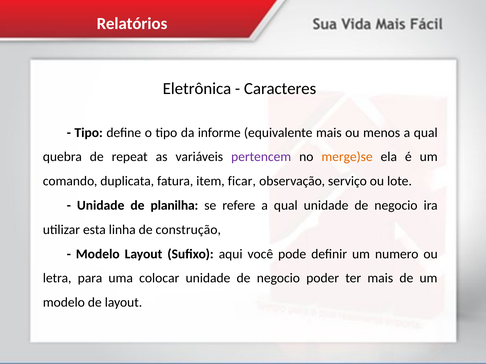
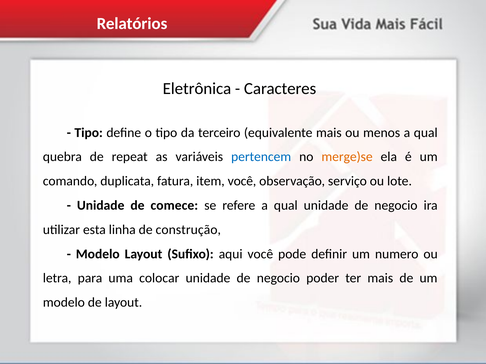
informe: informe -> terceiro (219, 133)
pertencem colour: purple -> blue (261, 157)
item ficar: ficar -> você (242, 181)
planilha: planilha -> comece (174, 206)
